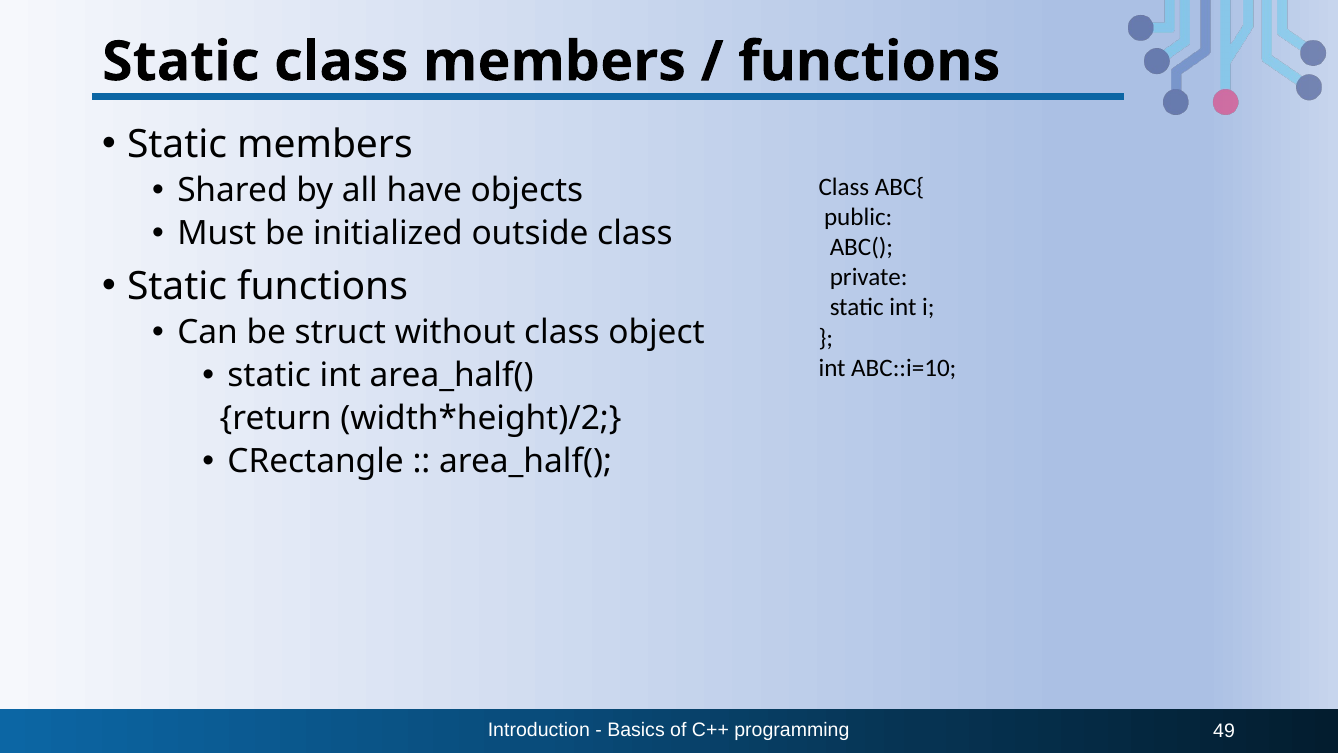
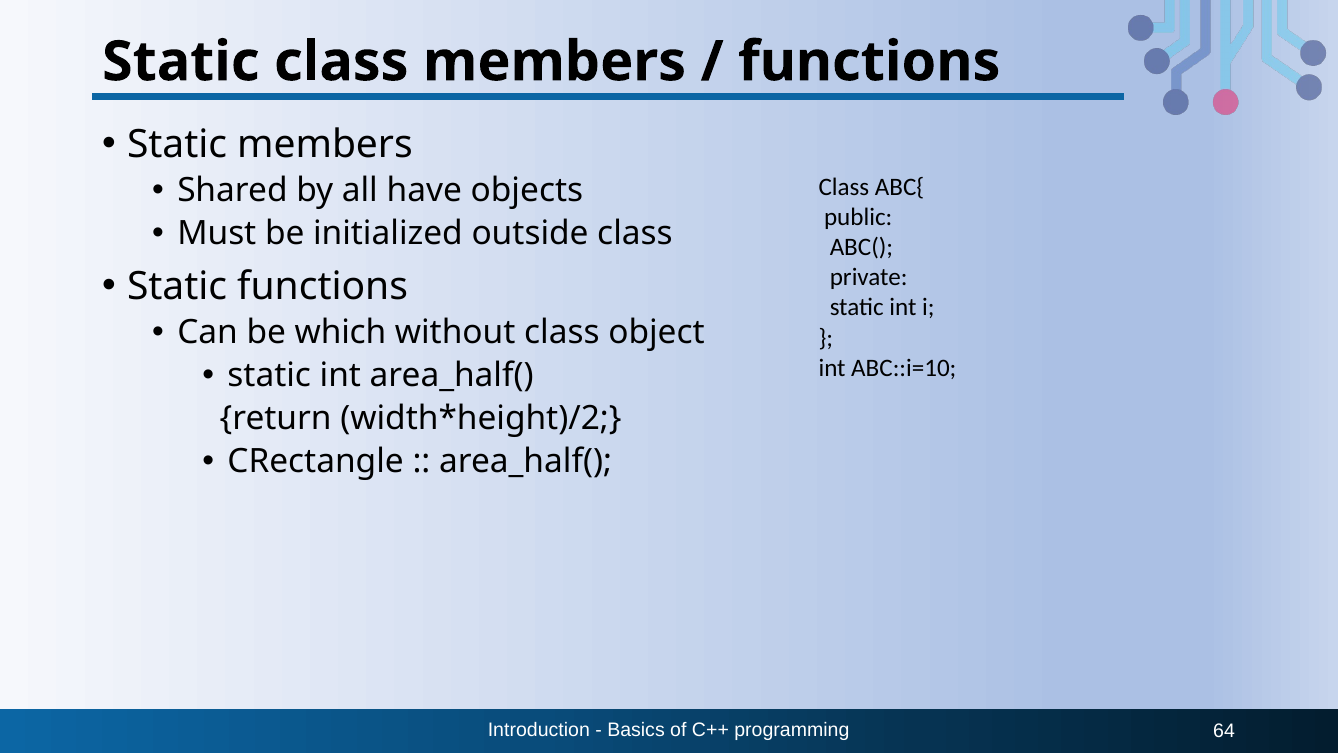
struct: struct -> which (340, 332)
49: 49 -> 64 (1224, 731)
